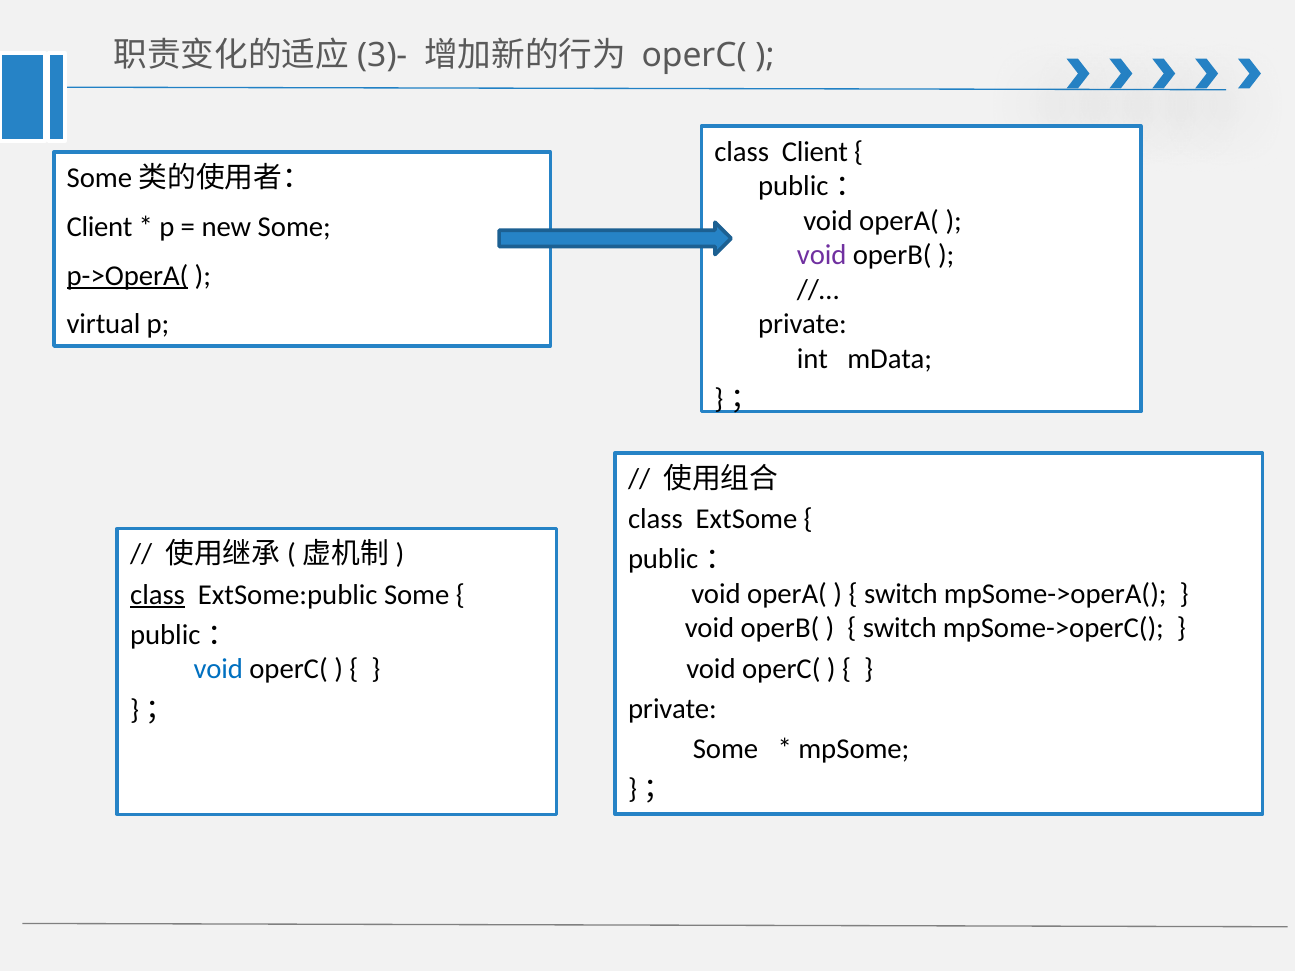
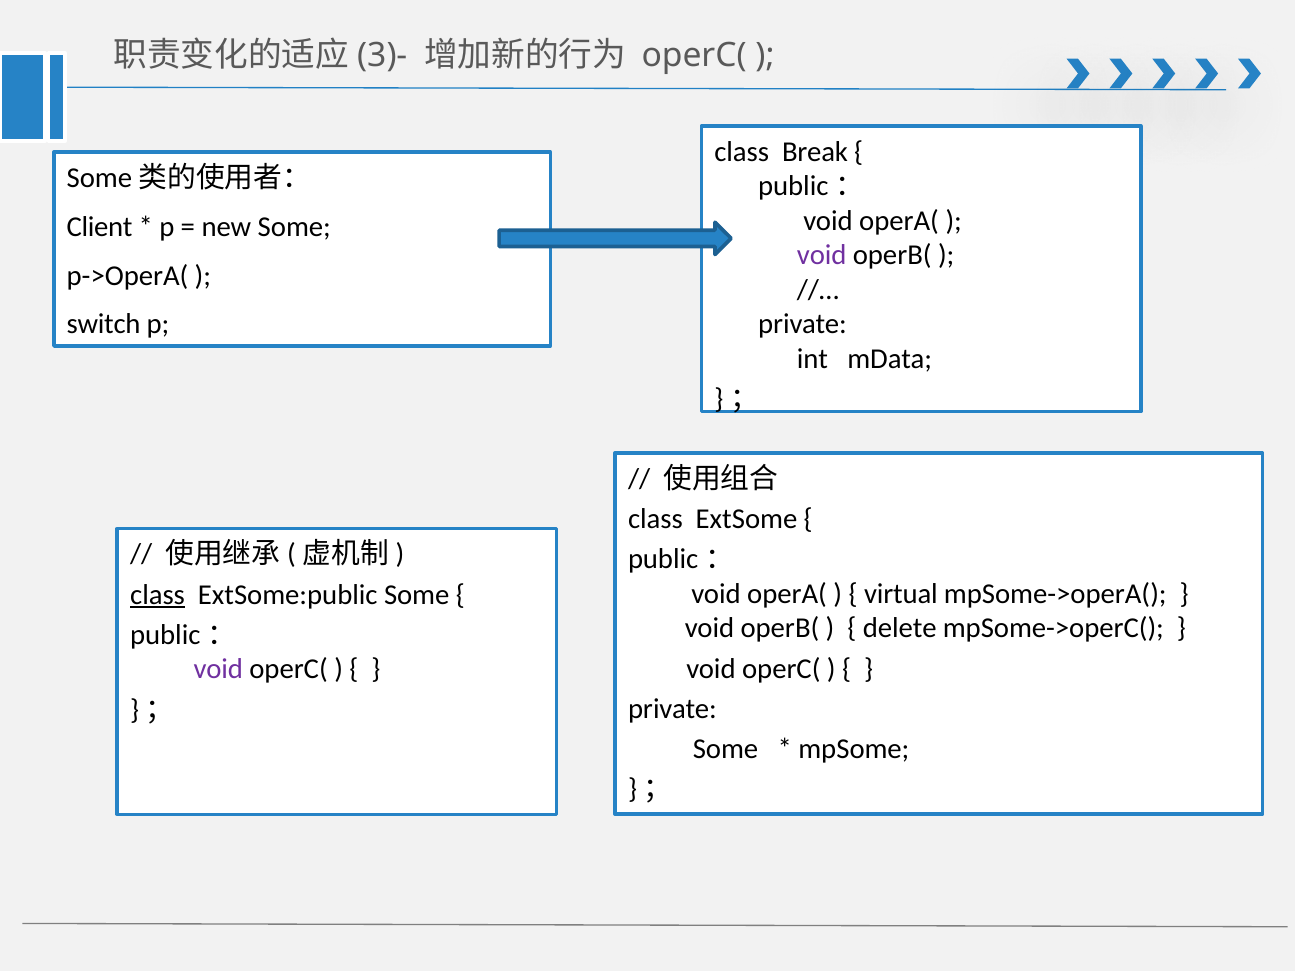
class Client: Client -> Break (815, 152)
p->OperA( underline: present -> none (128, 276)
virtual: virtual -> switch (104, 325)
switch: switch -> virtual (901, 594)
switch: switch -> delete (900, 629)
void colour: blue -> purple (218, 670)
